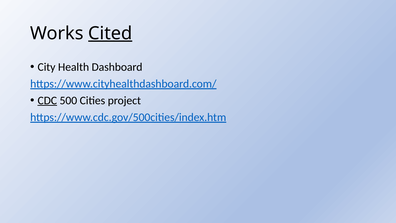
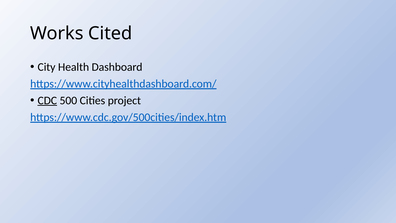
Cited underline: present -> none (110, 33)
